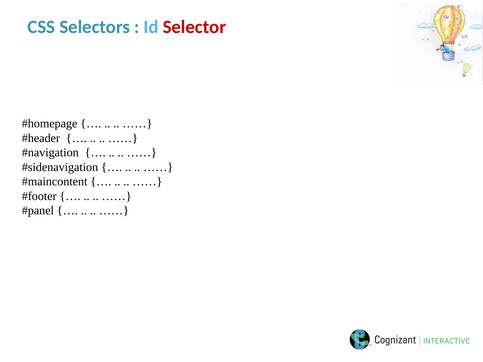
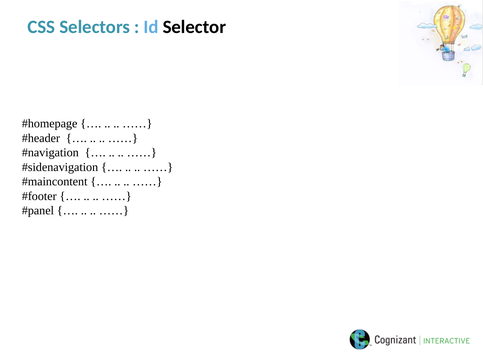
Selector colour: red -> black (194, 27)
